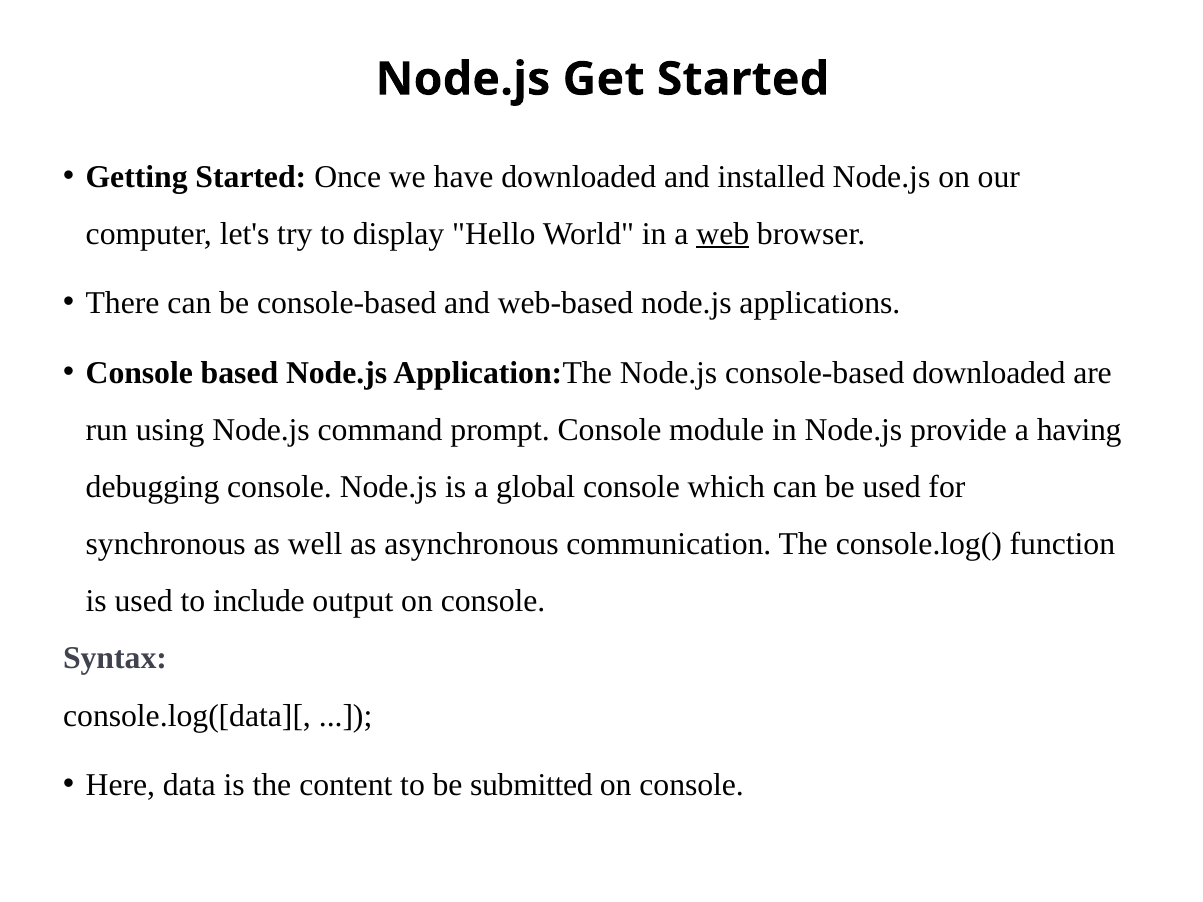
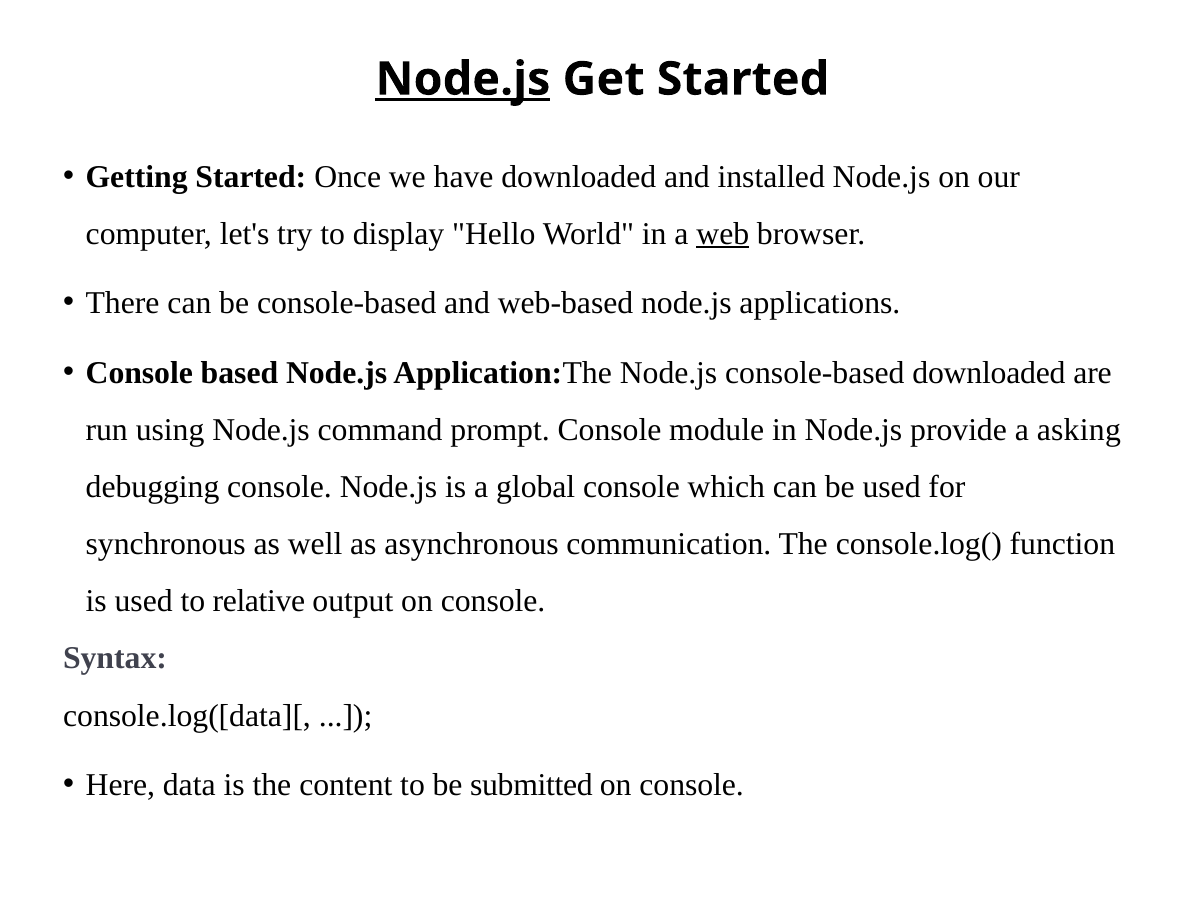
Node.js underline: none -> present (463, 79)
having: having -> asking (1079, 430)
include: include -> relative (259, 602)
